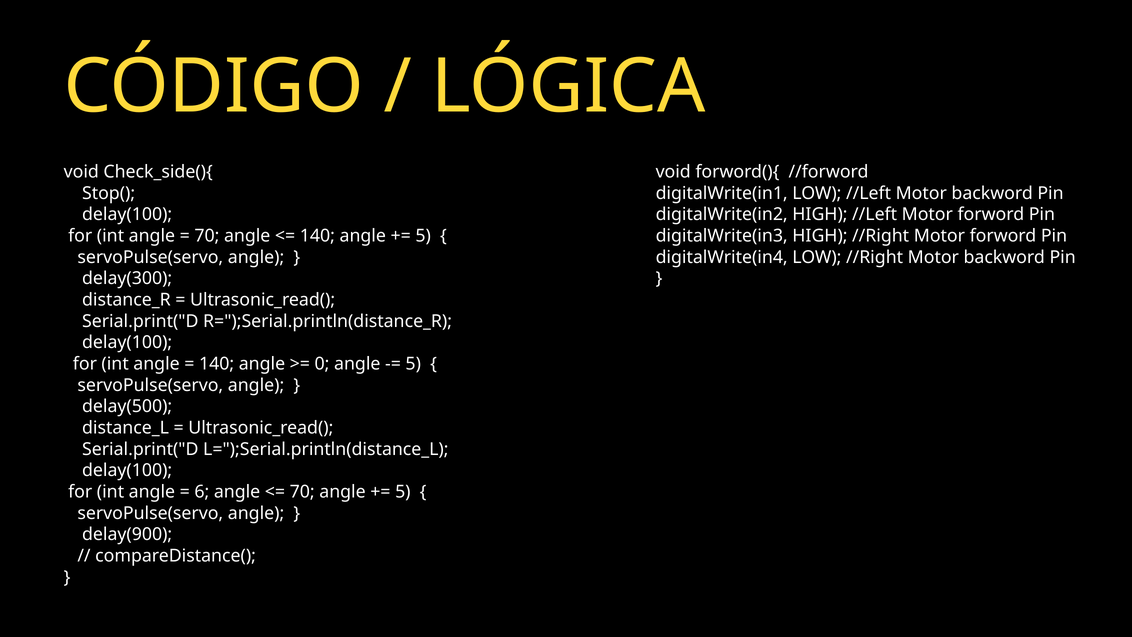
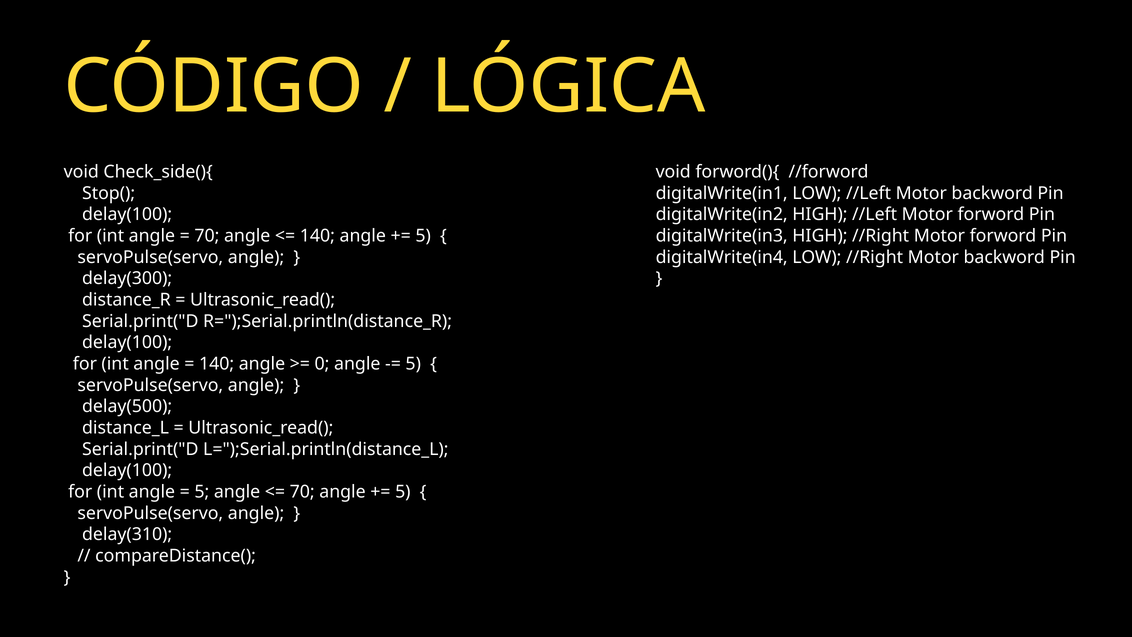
6: 6 -> 5 (202, 492)
delay(900: delay(900 -> delay(310 (127, 534)
